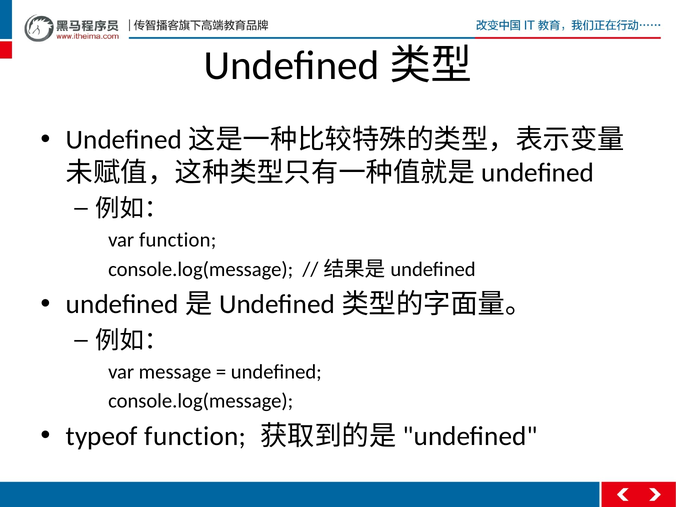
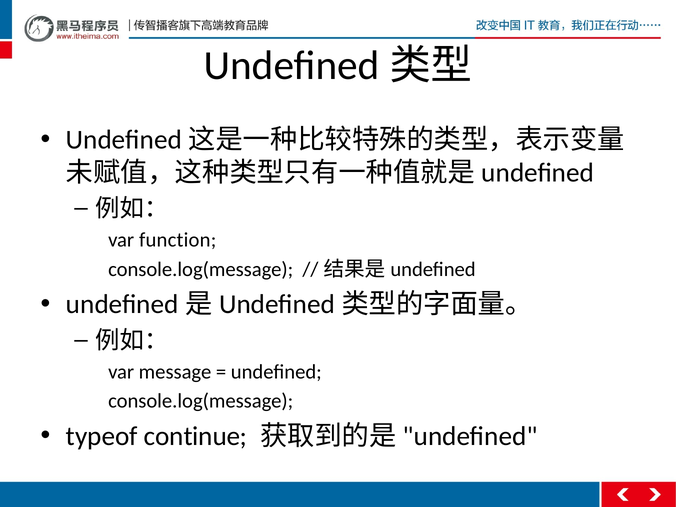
typeof function: function -> continue (196, 436)
